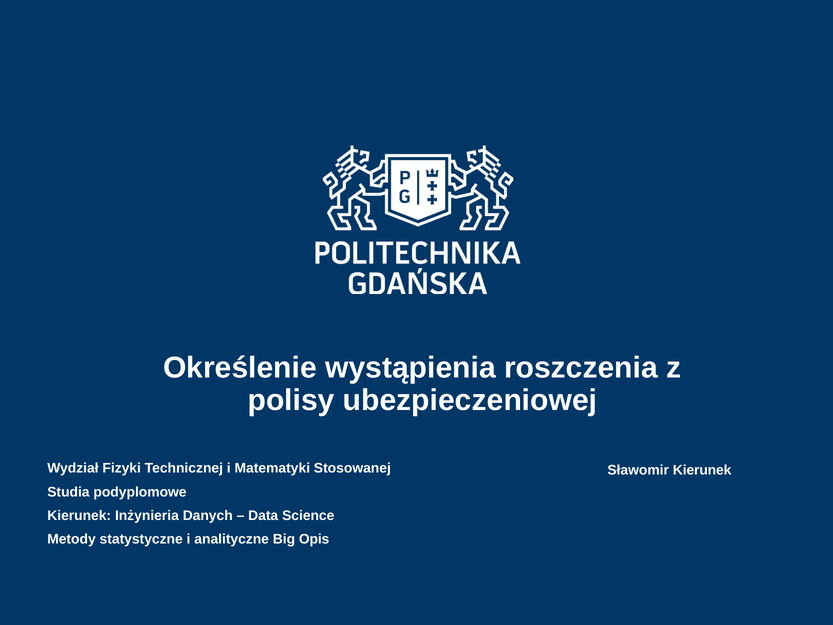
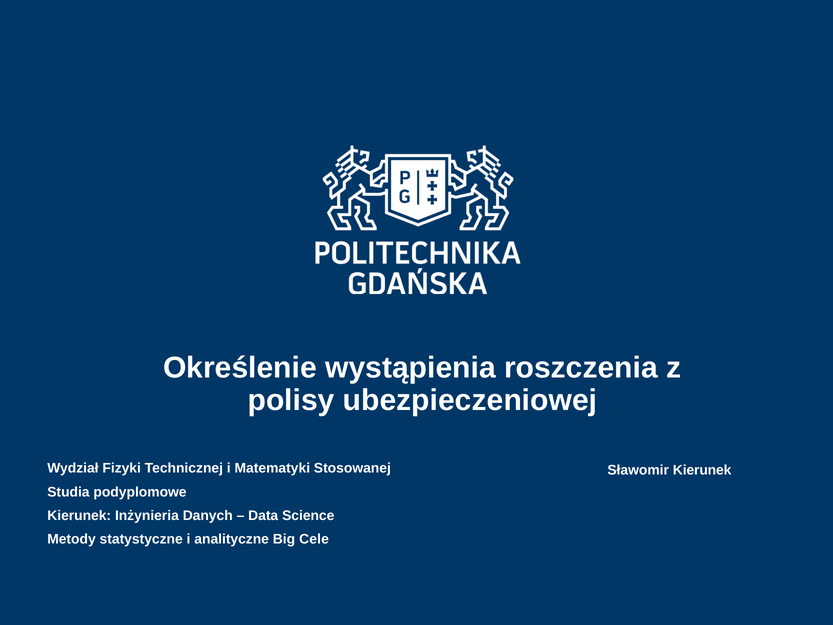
Opis: Opis -> Cele (314, 539)
